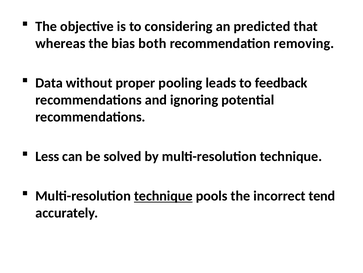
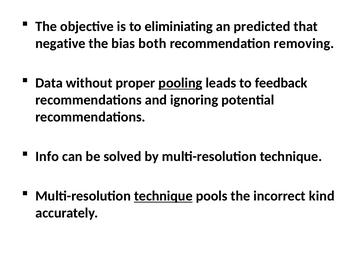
considering: considering -> eliminiating (179, 26)
whereas: whereas -> negative (60, 43)
pooling underline: none -> present (180, 83)
Less: Less -> Info (47, 156)
tend: tend -> kind (322, 196)
